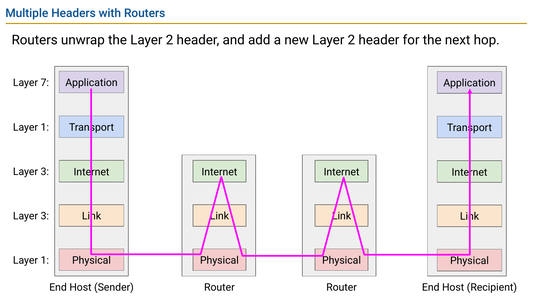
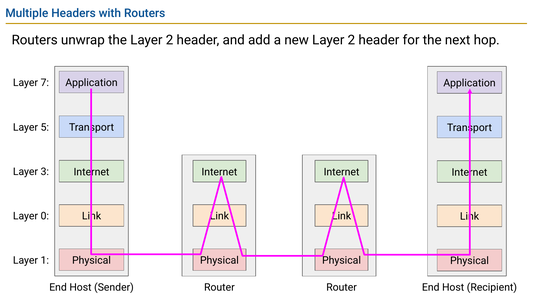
1: 1 -> 5 (45, 127)
3: 3 -> 0 (45, 216)
